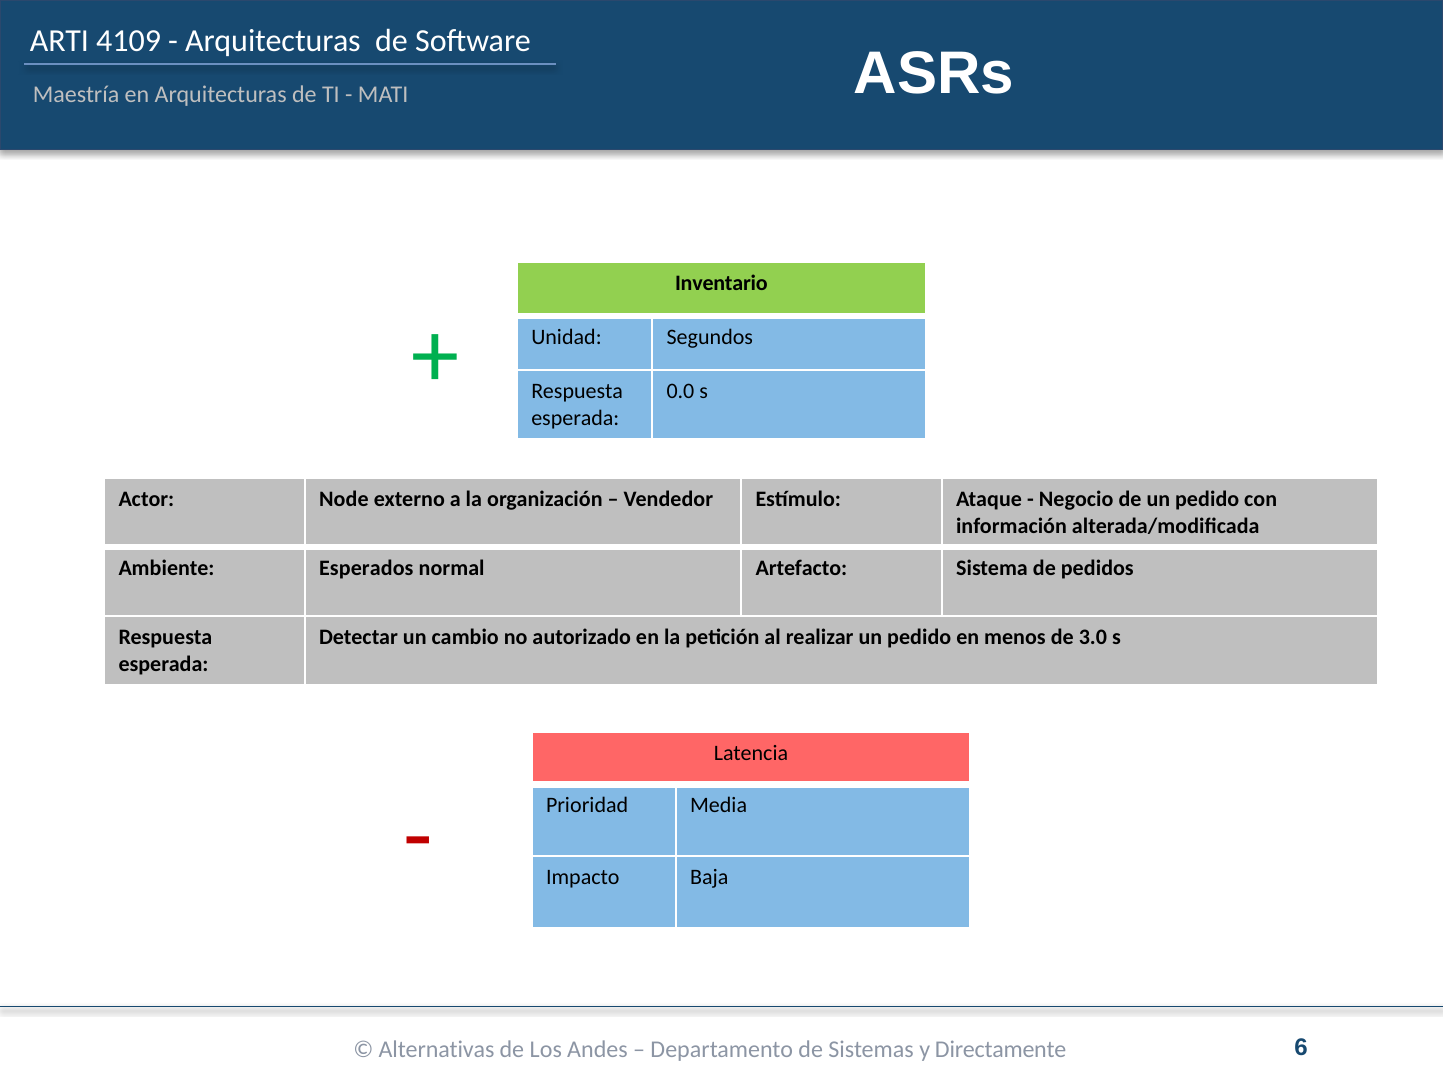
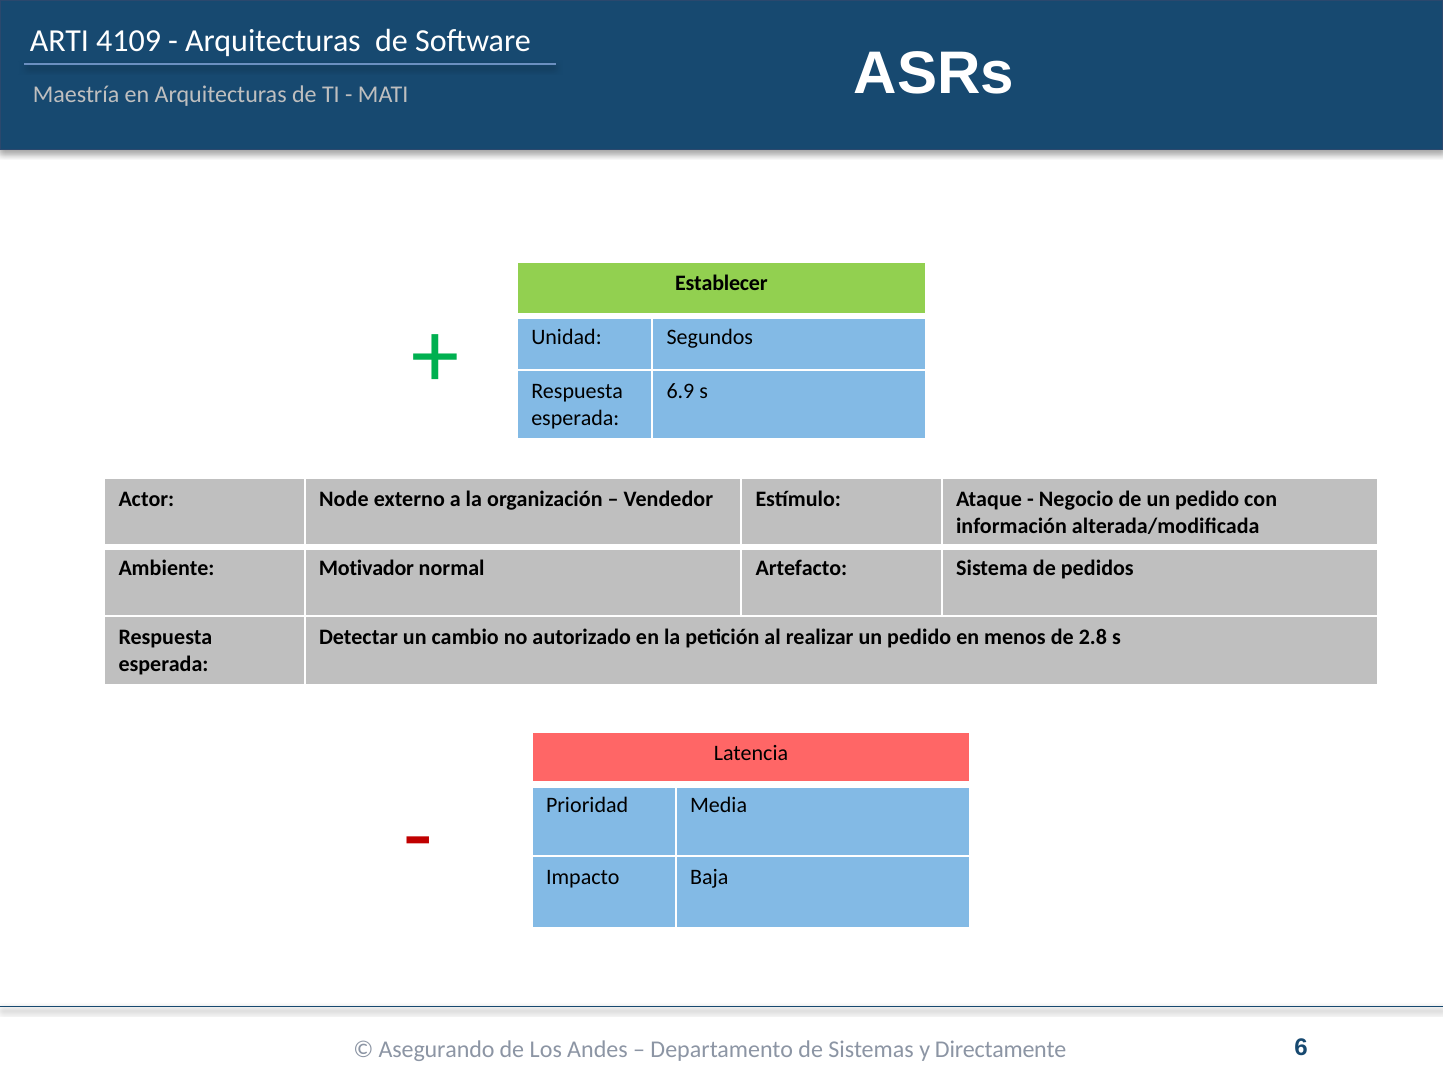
Inventario: Inventario -> Establecer (721, 283)
0.0: 0.0 -> 6.9 (680, 391)
Esperados: Esperados -> Motivador (366, 568)
3.0: 3.0 -> 2.8 (1093, 637)
Alternativas: Alternativas -> Asegurando (437, 1050)
